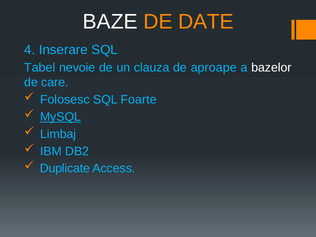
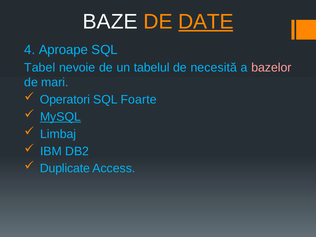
DATE underline: none -> present (206, 22)
Inserare: Inserare -> Aproape (63, 50)
clauza: clauza -> tabelul (152, 68)
aproape: aproape -> necesită (214, 68)
bazelor colour: white -> pink (271, 68)
care: care -> mari (55, 82)
Folosesc: Folosesc -> Operatori (65, 100)
